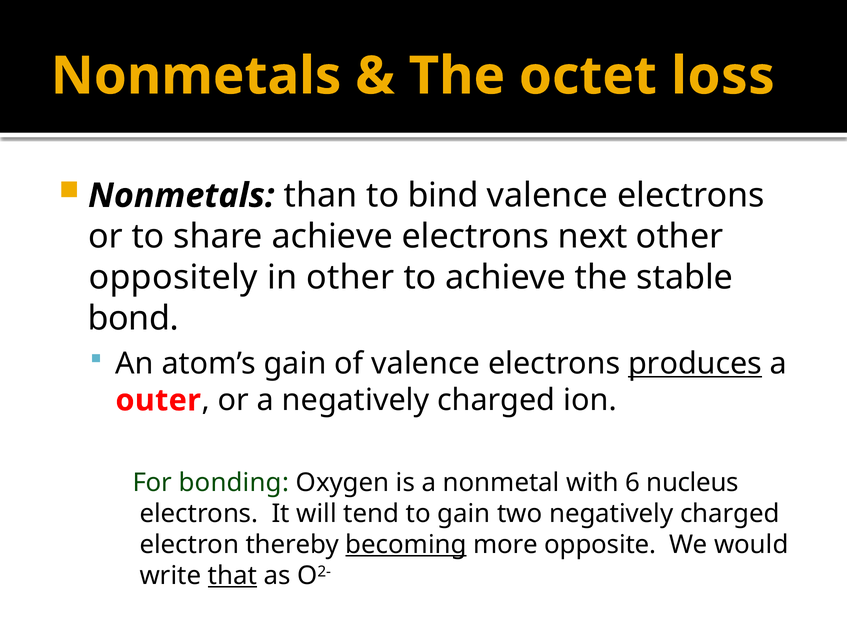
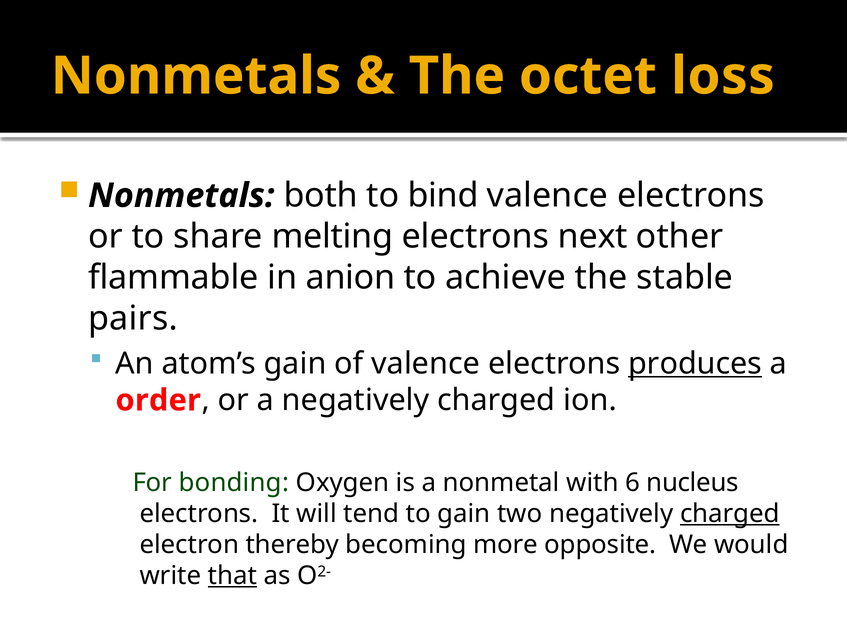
than: than -> both (321, 196)
share achieve: achieve -> melting (332, 237)
oppositely: oppositely -> flammable (173, 278)
in other: other -> anion (351, 278)
bond: bond -> pairs (133, 319)
outer: outer -> order (158, 400)
charged underline: none -> present (730, 514)
becoming underline: present -> none (406, 545)
